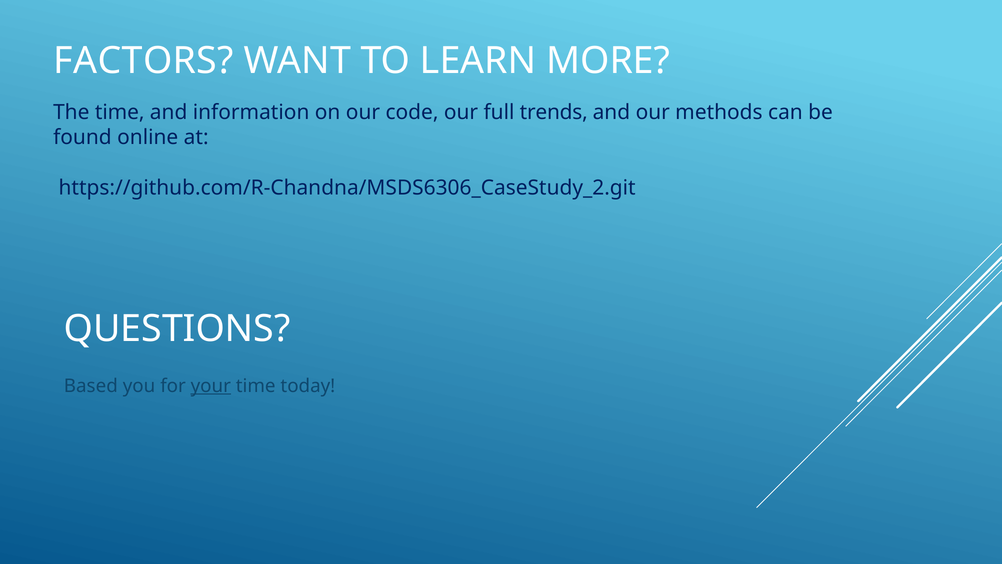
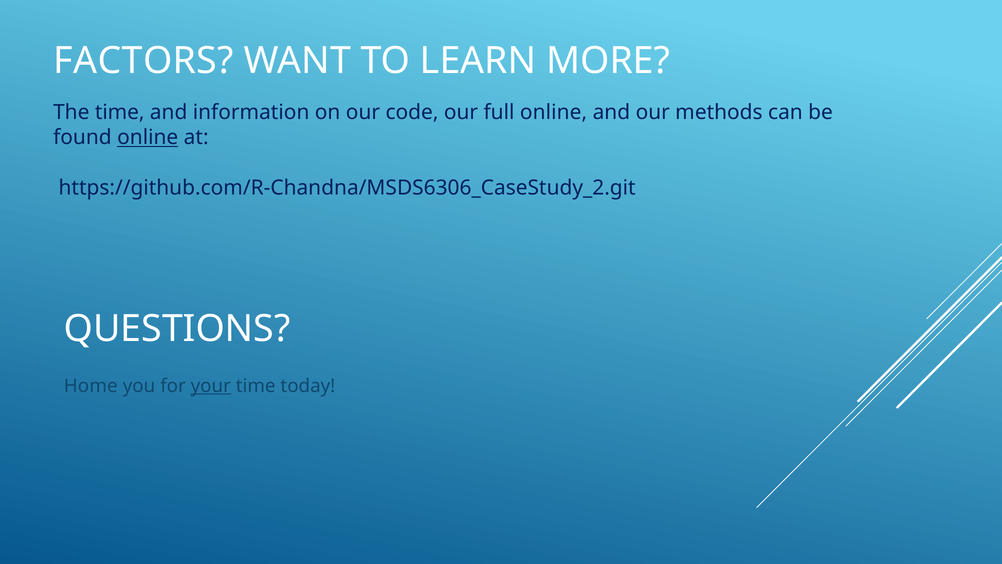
full trends: trends -> online (554, 112)
online underline: none -> present (148, 137)
Based: Based -> Home (91, 386)
